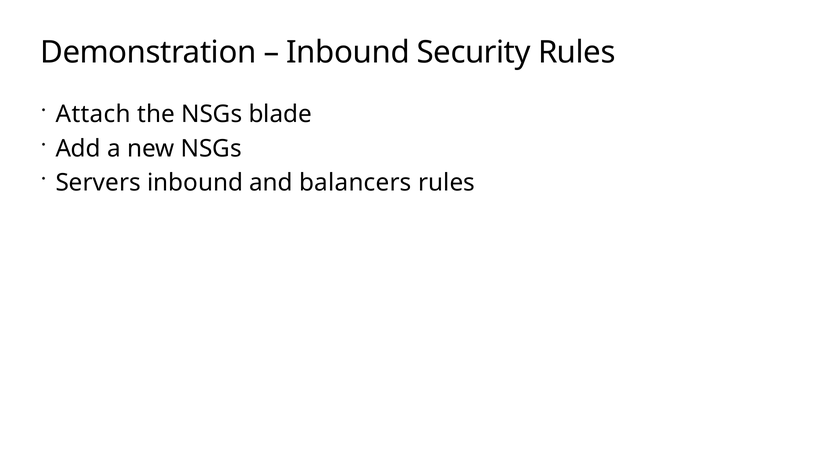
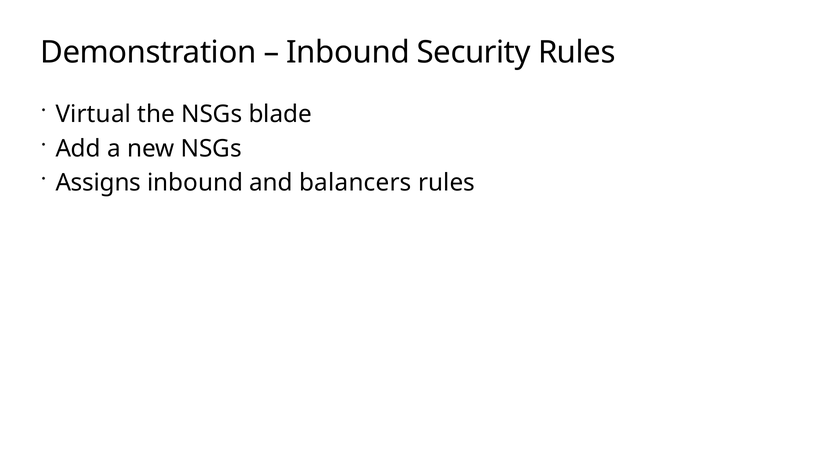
Attach: Attach -> Virtual (93, 114)
Servers: Servers -> Assigns (98, 182)
